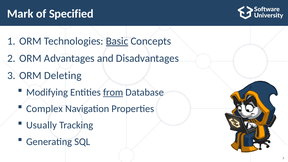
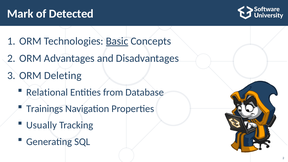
Specified: Specified -> Detected (71, 14)
Modifying: Modifying -> Relational (47, 92)
from underline: present -> none (113, 92)
Complex: Complex -> Trainings (45, 109)
